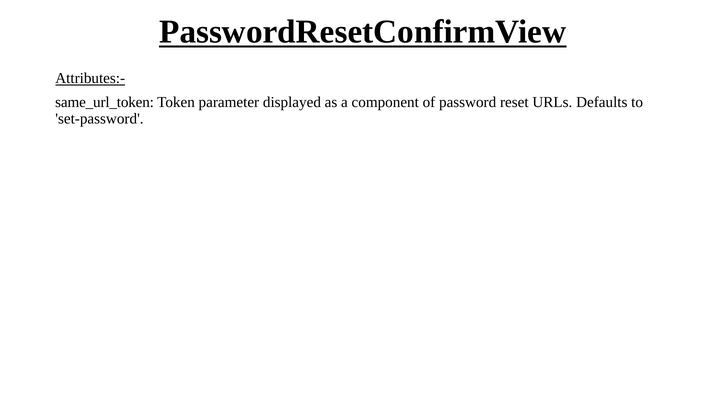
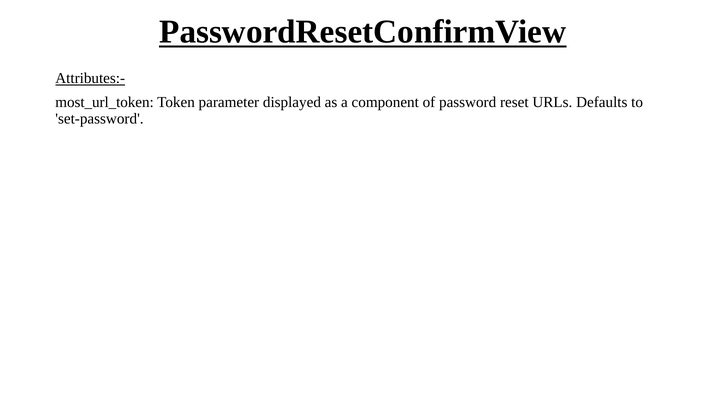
same_url_token: same_url_token -> most_url_token (105, 102)
